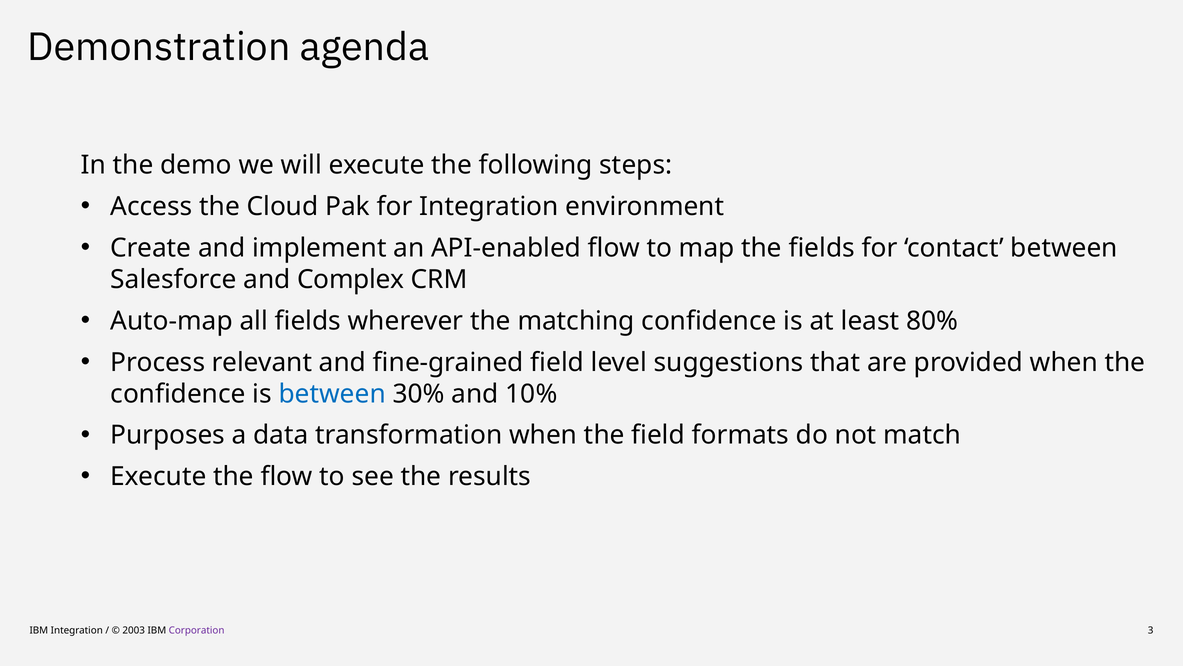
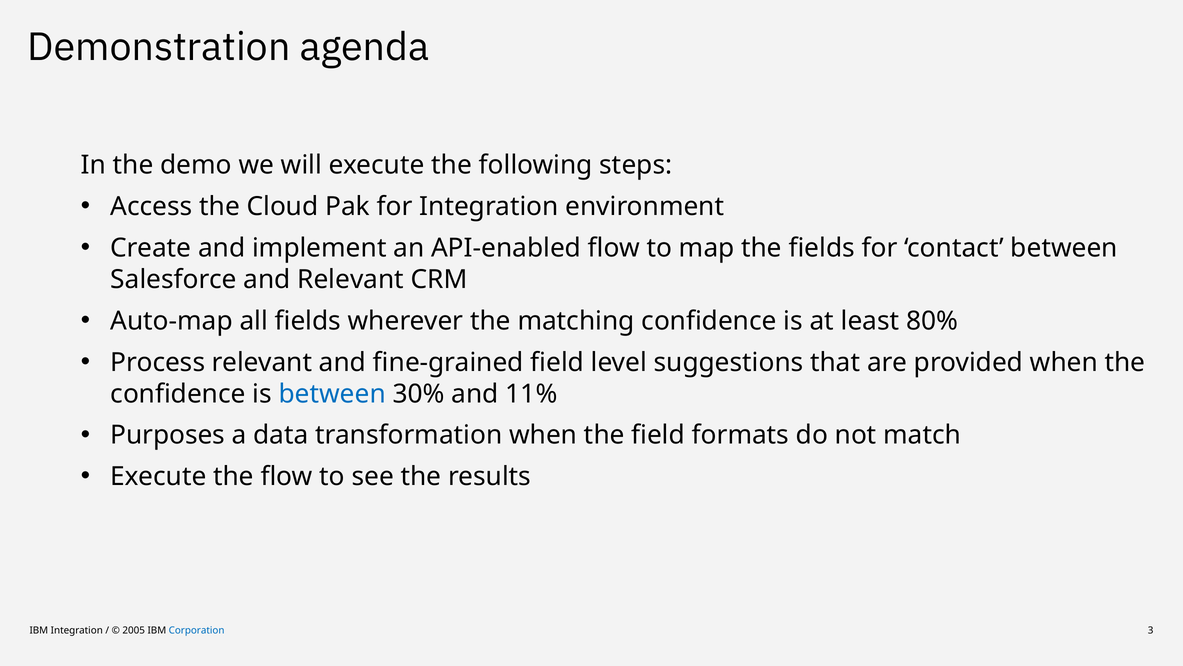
and Complex: Complex -> Relevant (351, 280)
10%: 10% -> 11% (531, 394)
2003: 2003 -> 2005 (134, 631)
Corporation colour: purple -> blue (197, 631)
